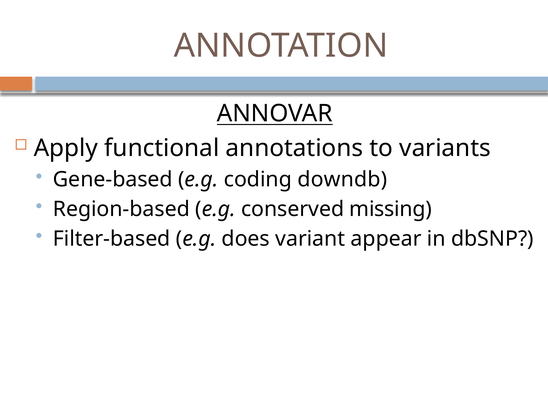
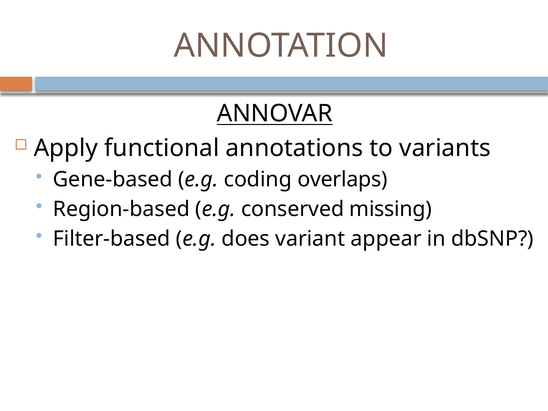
downdb: downdb -> overlaps (342, 179)
